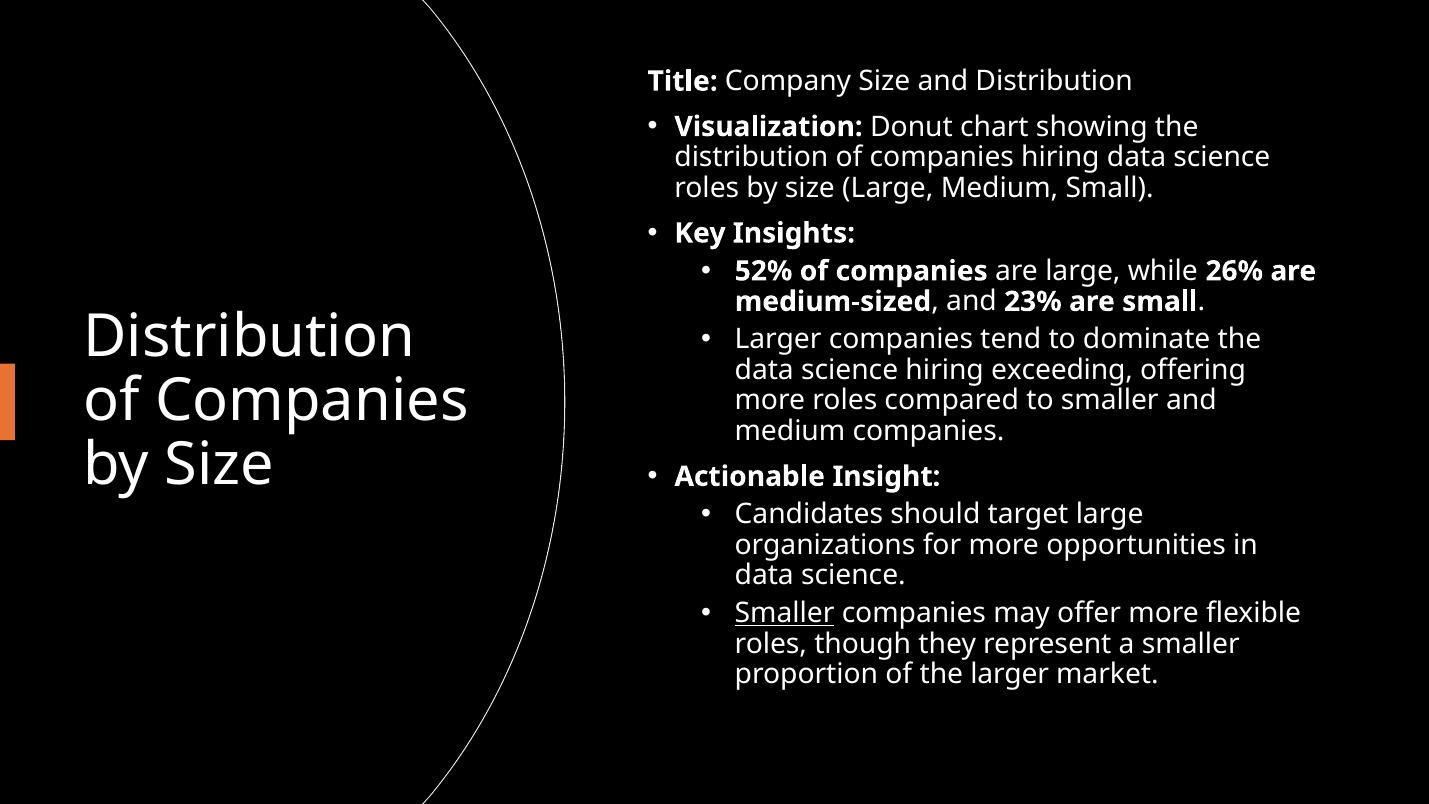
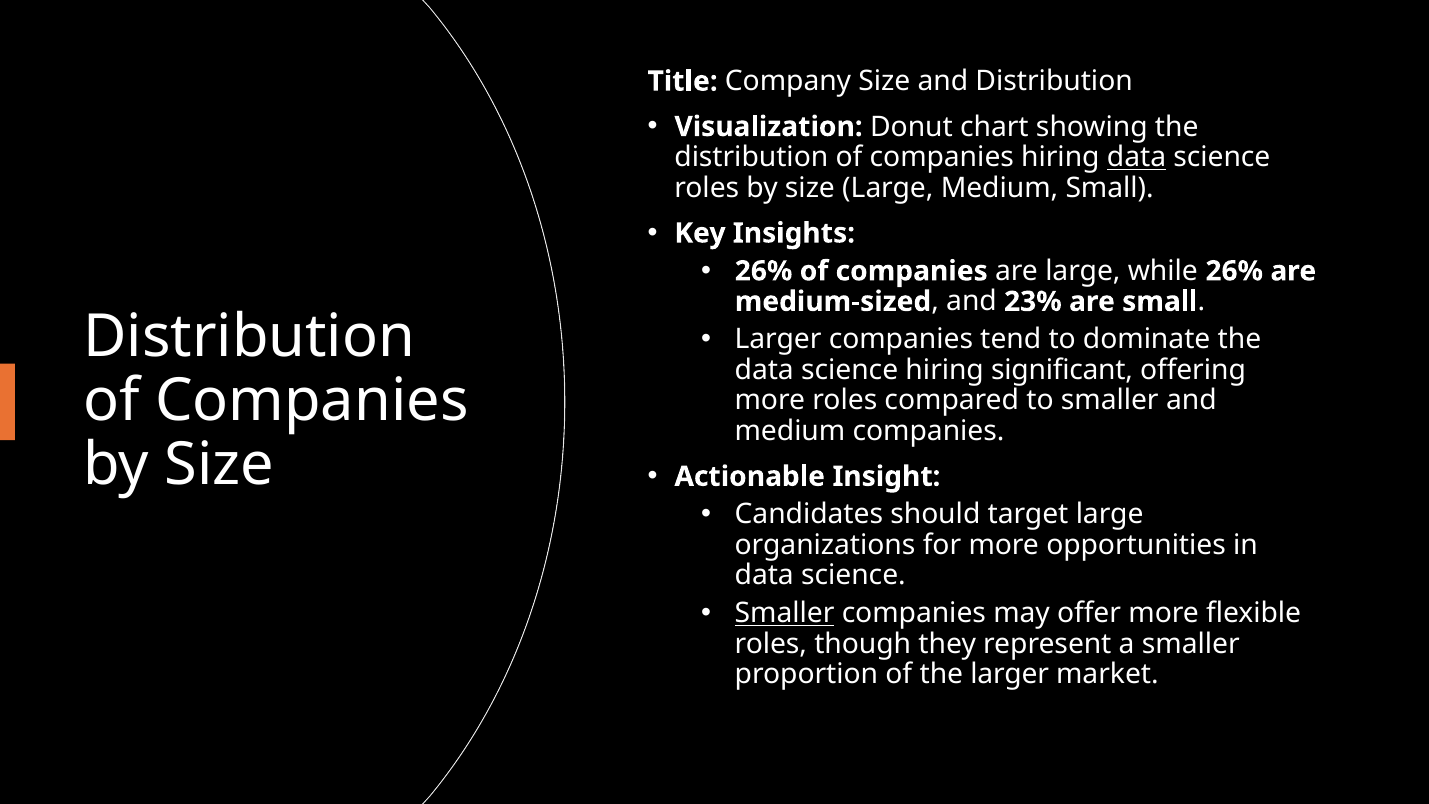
data underline: none -> present (1137, 157)
52%: 52% -> 26% (764, 271)
exceeding: exceeding -> significant (1062, 370)
